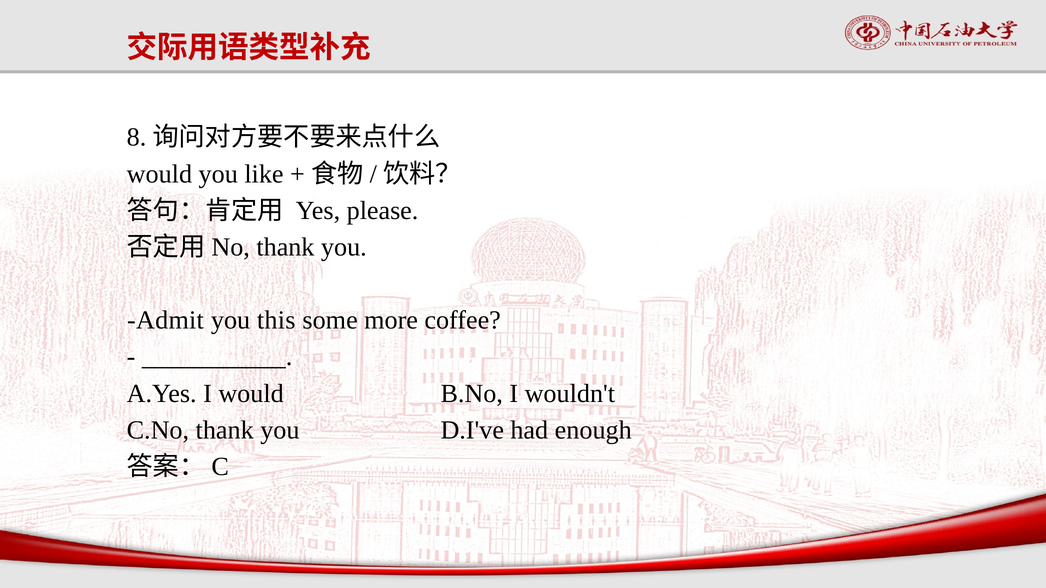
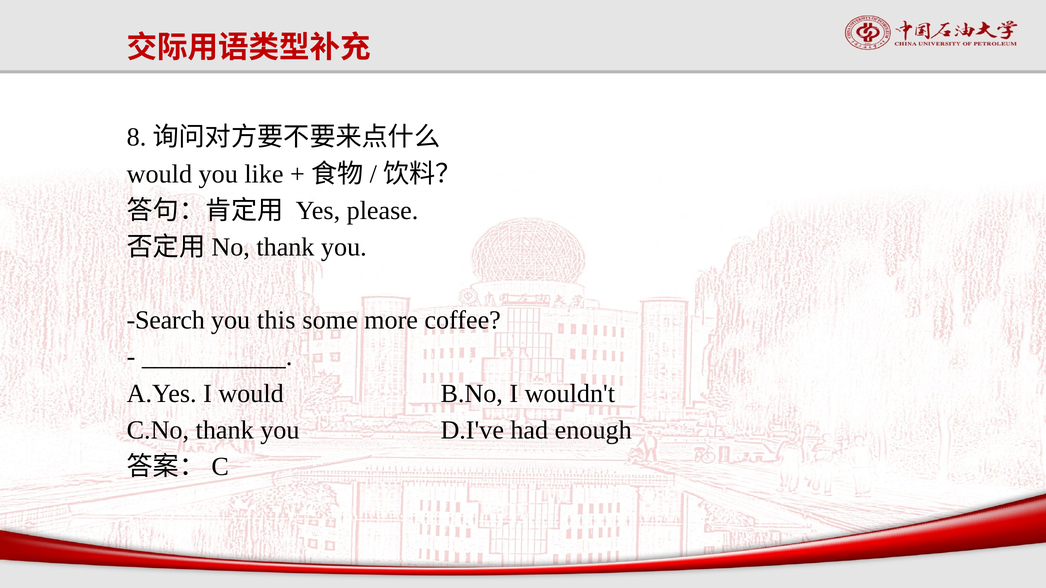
Admit: Admit -> Search (166, 320)
